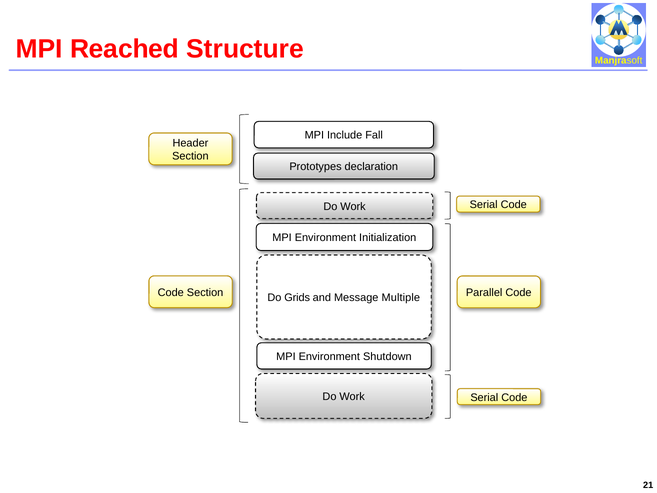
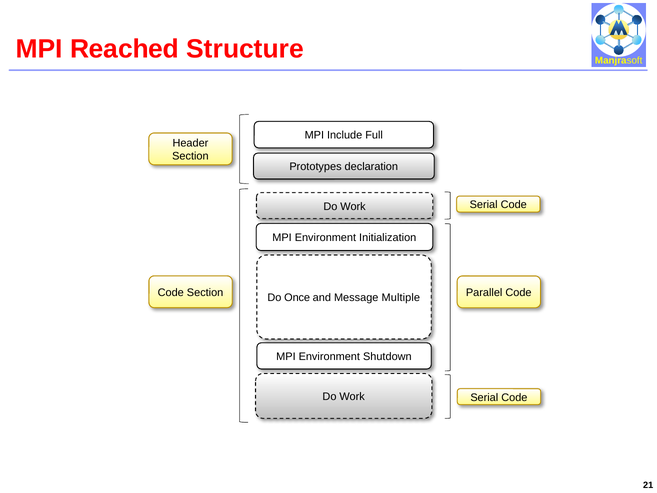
Fall: Fall -> Full (374, 135)
Grids: Grids -> Once (297, 298)
